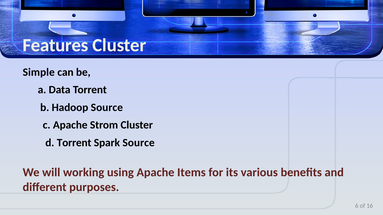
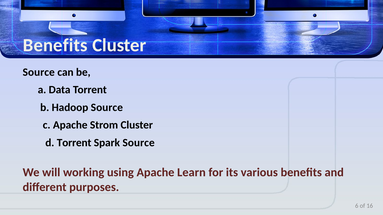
Features: Features -> Benefits (55, 45)
Simple: Simple -> Source (39, 72)
Items: Items -> Learn (191, 173)
